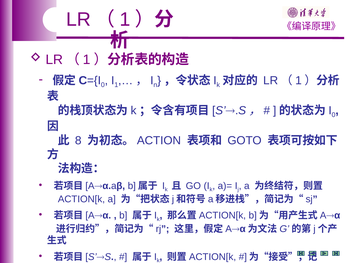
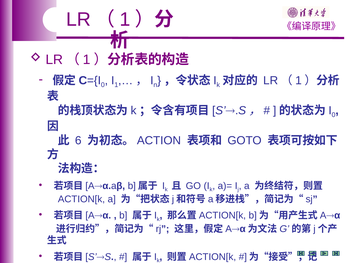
8: 8 -> 6 (78, 140)
